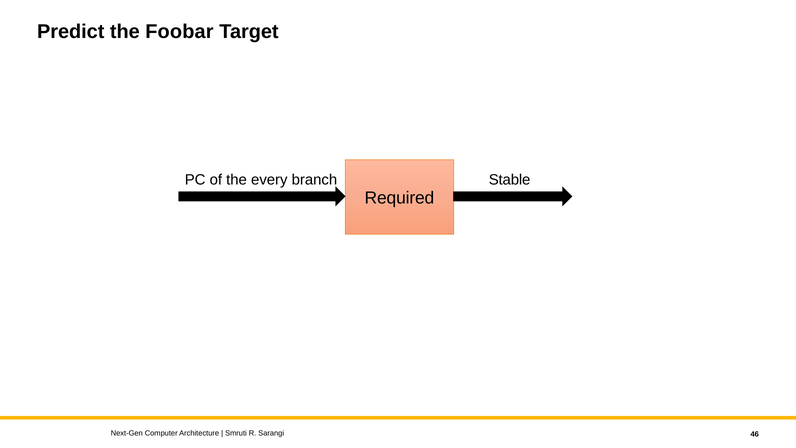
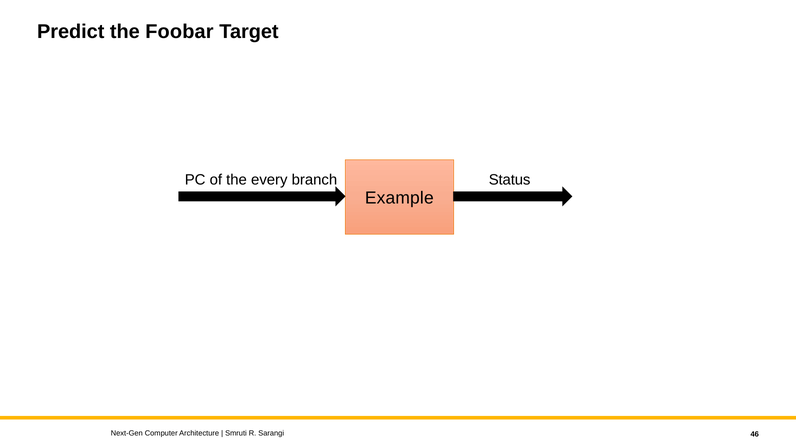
Stable: Stable -> Status (510, 179)
Required: Required -> Example (399, 198)
